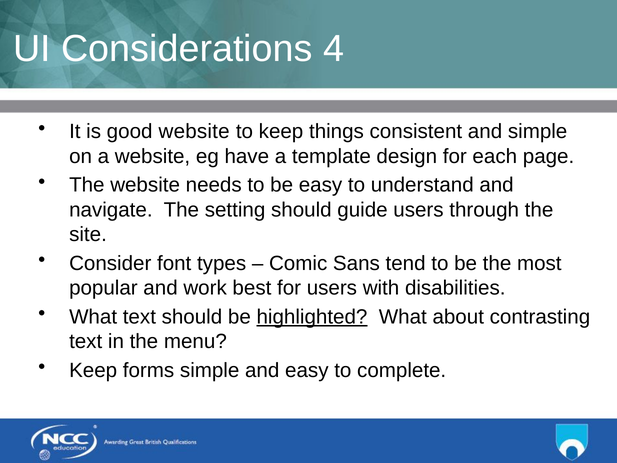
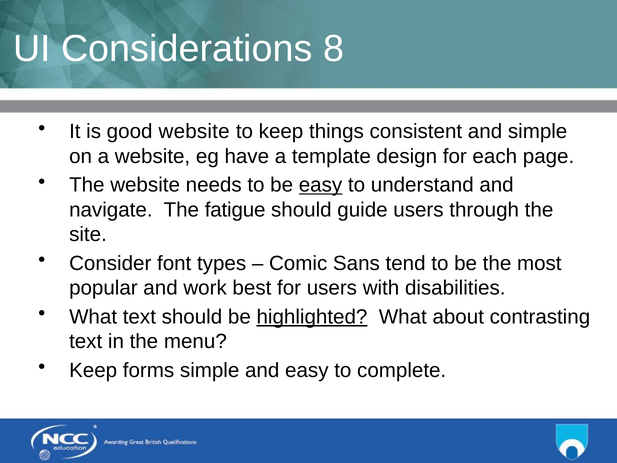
4: 4 -> 8 (334, 49)
easy underline: none -> present (321, 185)
setting: setting -> fatigue (235, 210)
